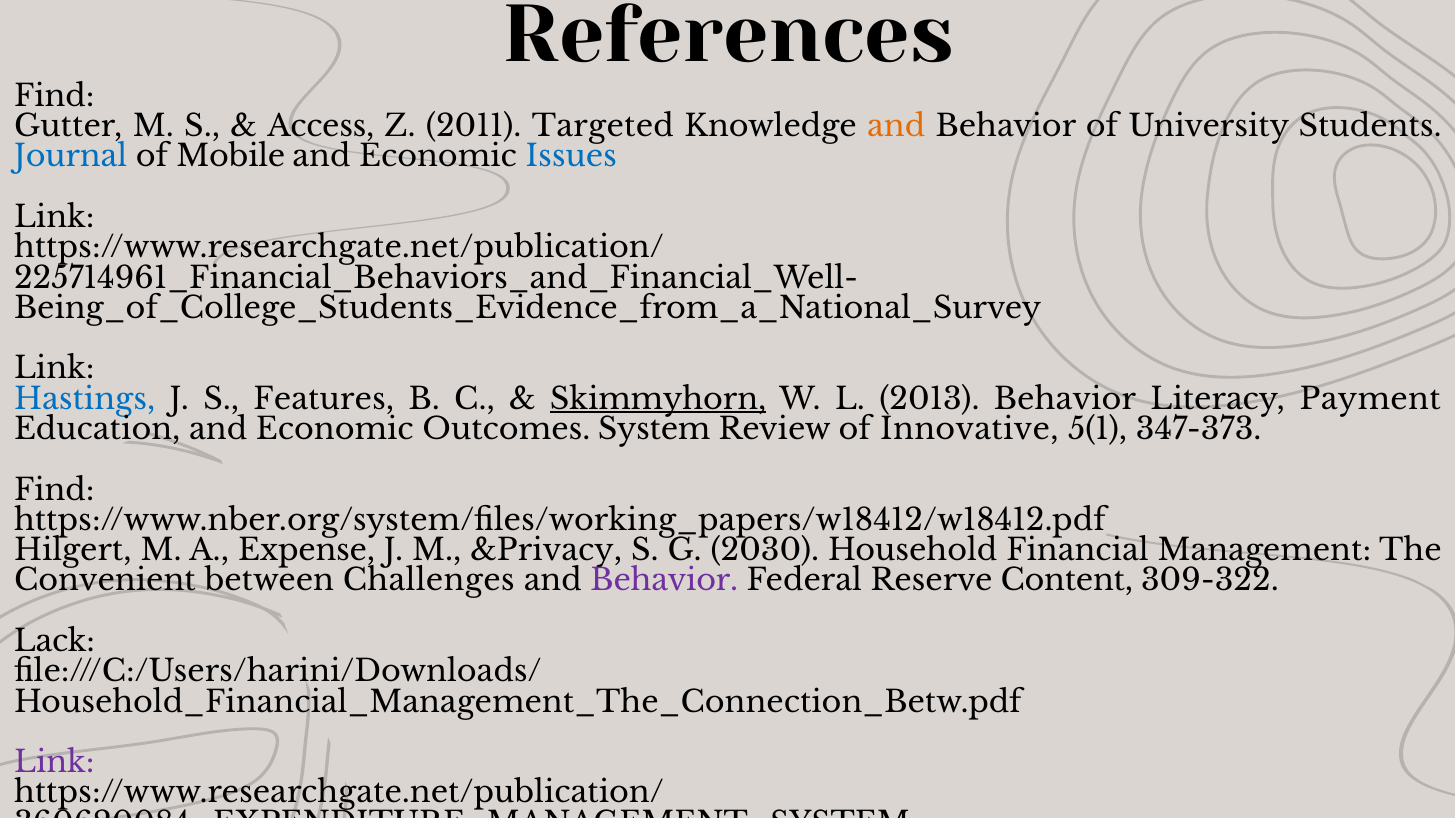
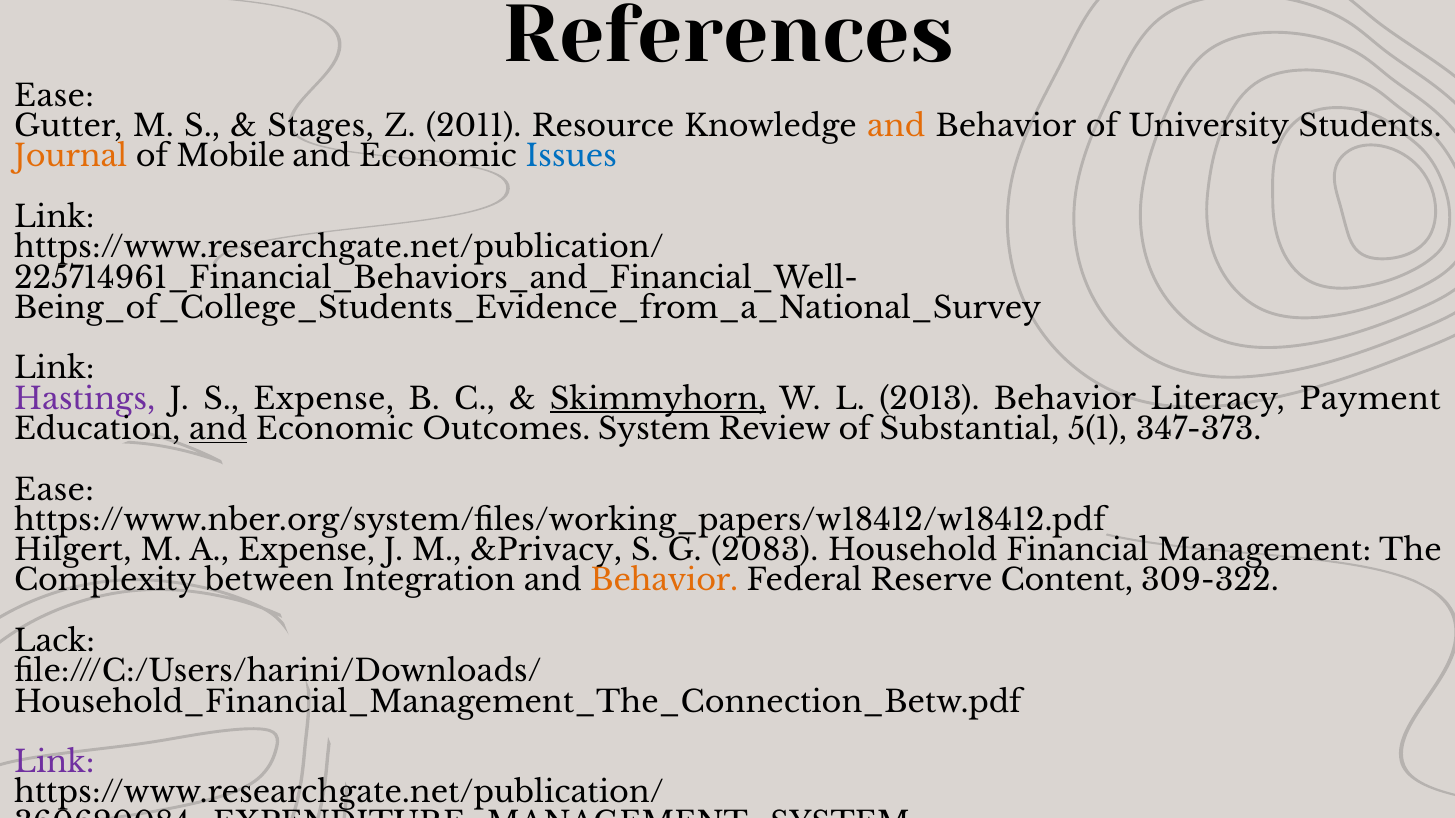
Find: Find -> Ease (54, 96)
Access: Access -> Stages (321, 127)
Targeted: Targeted -> Resource (603, 127)
Journal colour: blue -> orange (71, 157)
Hastings colour: blue -> purple (85, 399)
S Features: Features -> Expense (324, 399)
and underline: none -> present (218, 430)
Innovative: Innovative -> Substantial (970, 430)
Find: Find -> Ease (54, 490)
2030: 2030 -> 2083 (765, 551)
Convenient: Convenient -> Complexity (105, 581)
Challenges: Challenges -> Integration (429, 581)
Behavior colour: purple -> orange (664, 581)
